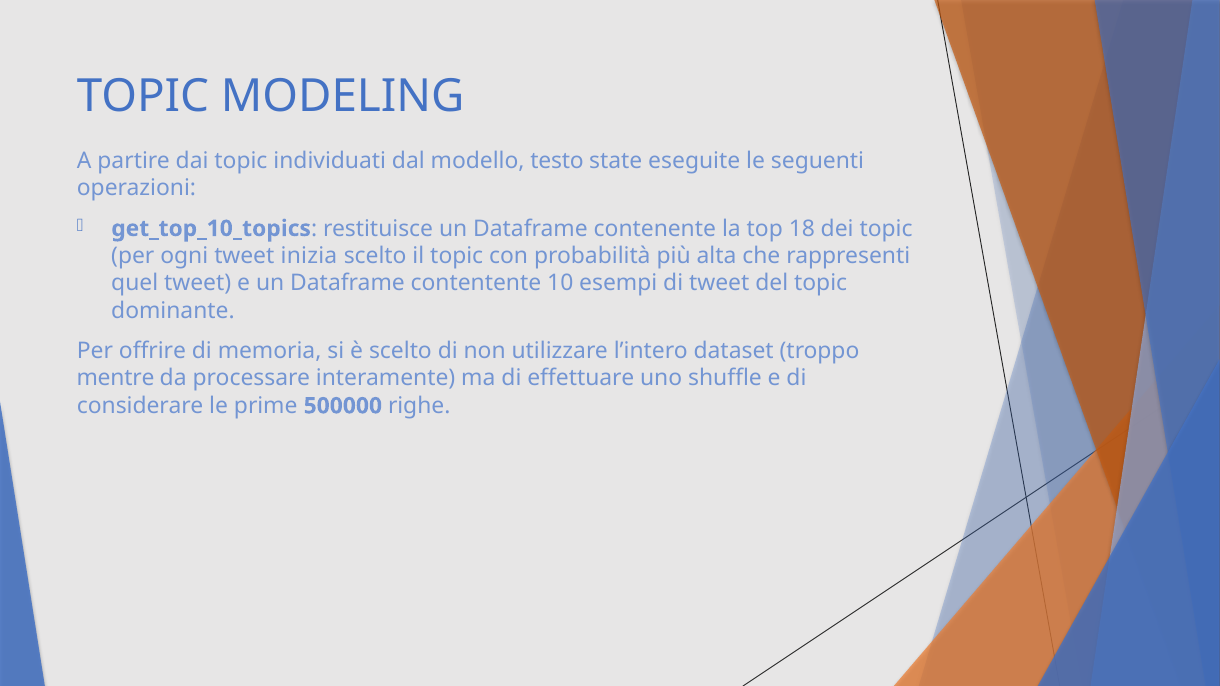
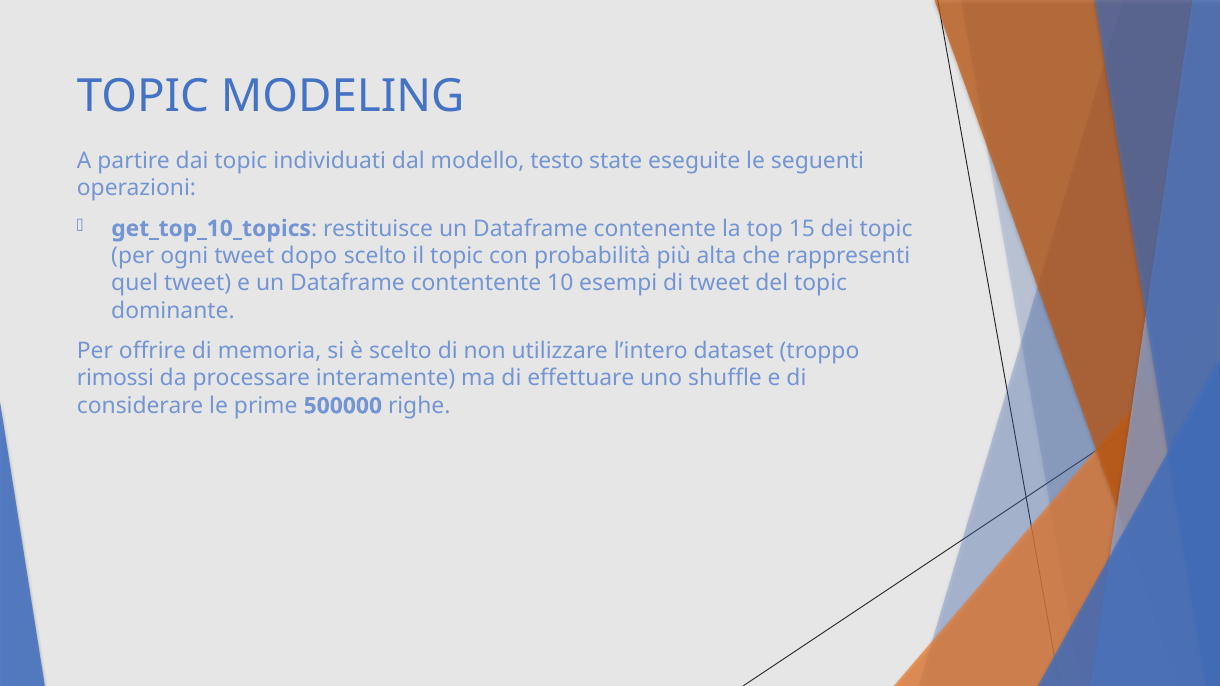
18: 18 -> 15 (802, 229)
inizia: inizia -> dopo (309, 256)
mentre: mentre -> rimossi (115, 379)
